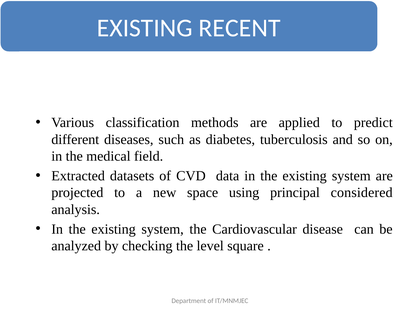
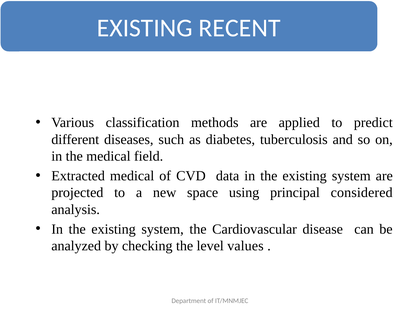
Extracted datasets: datasets -> medical (132, 176)
square: square -> values (245, 246)
